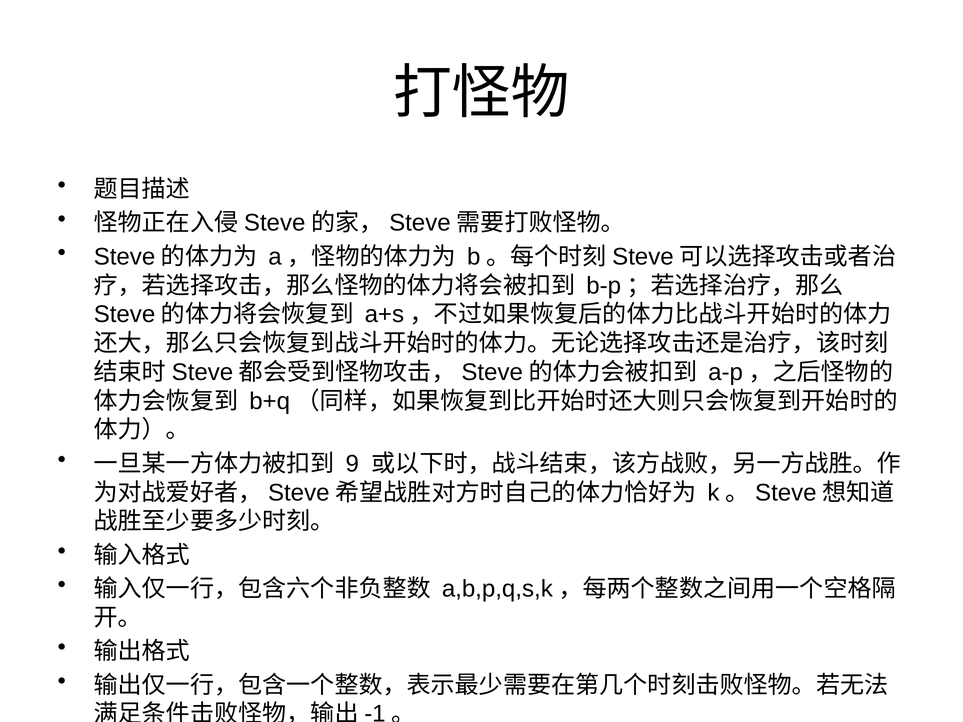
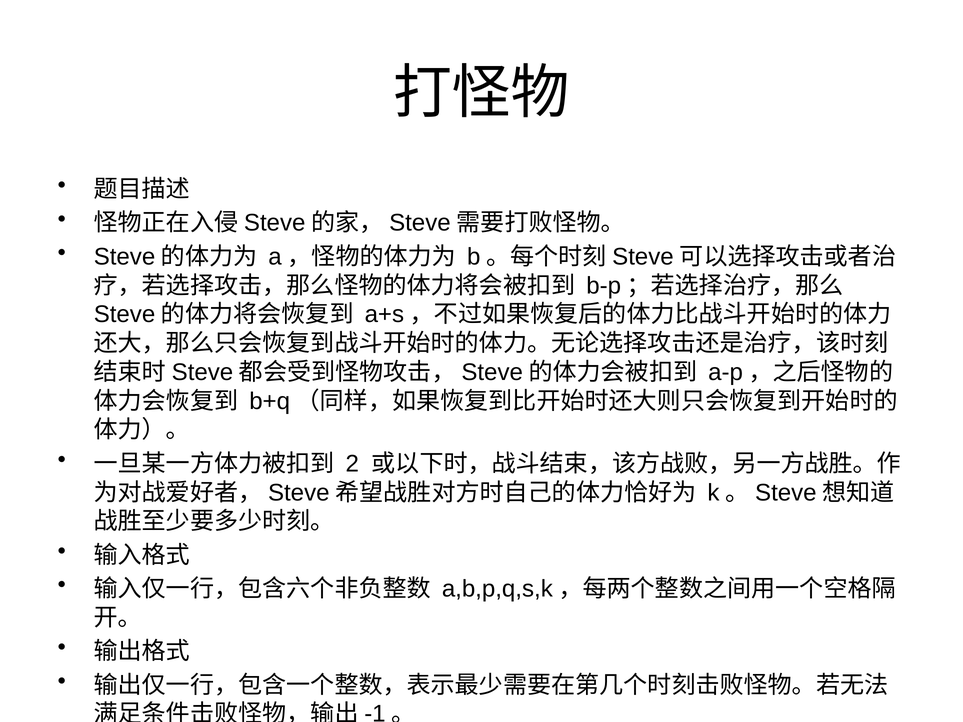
9: 9 -> 2 (352, 464)
